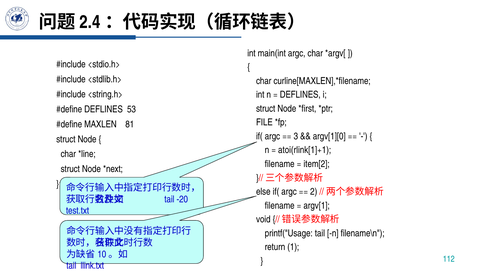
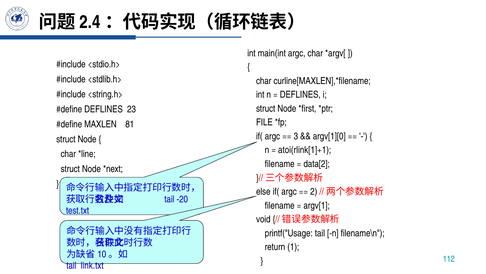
53: 53 -> 23 (131, 109)
item[2: item[2 -> data[2 (317, 164)
llink.txt: llink.txt -> link.txt (92, 266)
